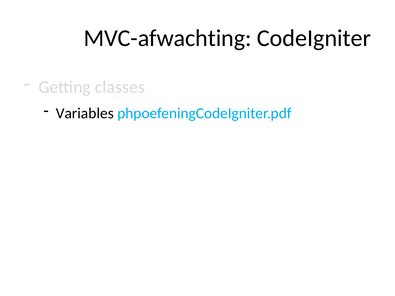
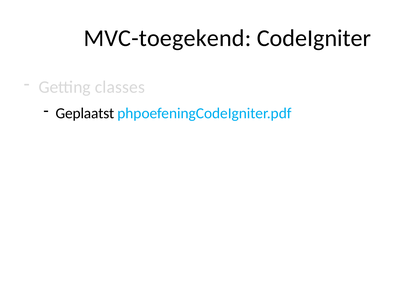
MVC-afwachting: MVC-afwachting -> MVC-toegekend (167, 38)
Variables: Variables -> Geplaatst (85, 113)
